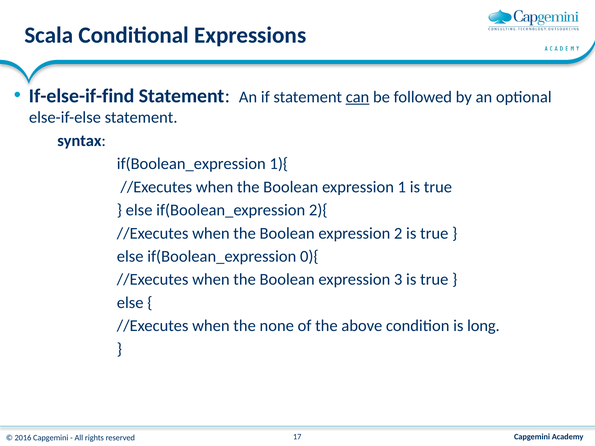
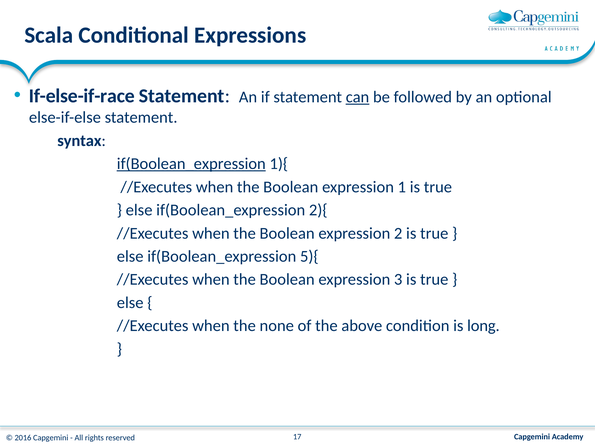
If-else-if-find: If-else-if-find -> If-else-if-race (82, 96)
if(Boolean_expression underline: none -> present (191, 164)
0){: 0){ -> 5){ (309, 257)
